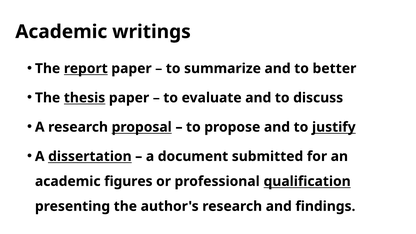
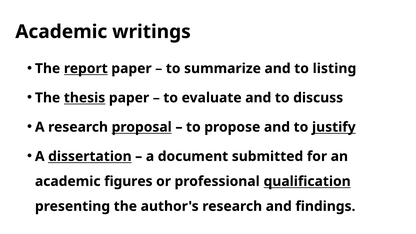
better: better -> listing (334, 68)
